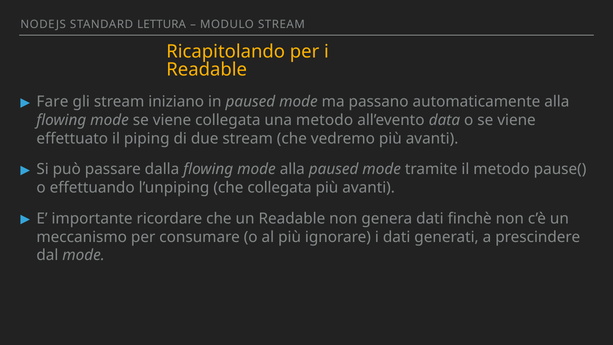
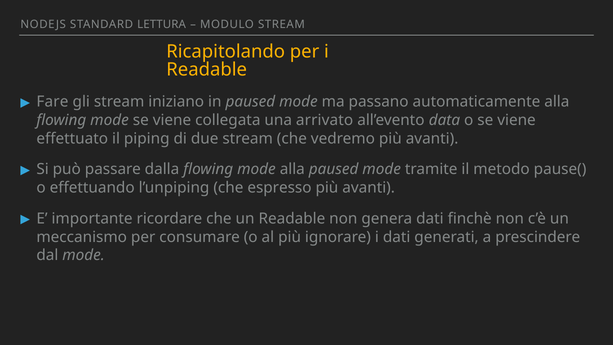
una metodo: metodo -> arrivato (325, 120)
che collegata: collegata -> espresso (279, 188)
